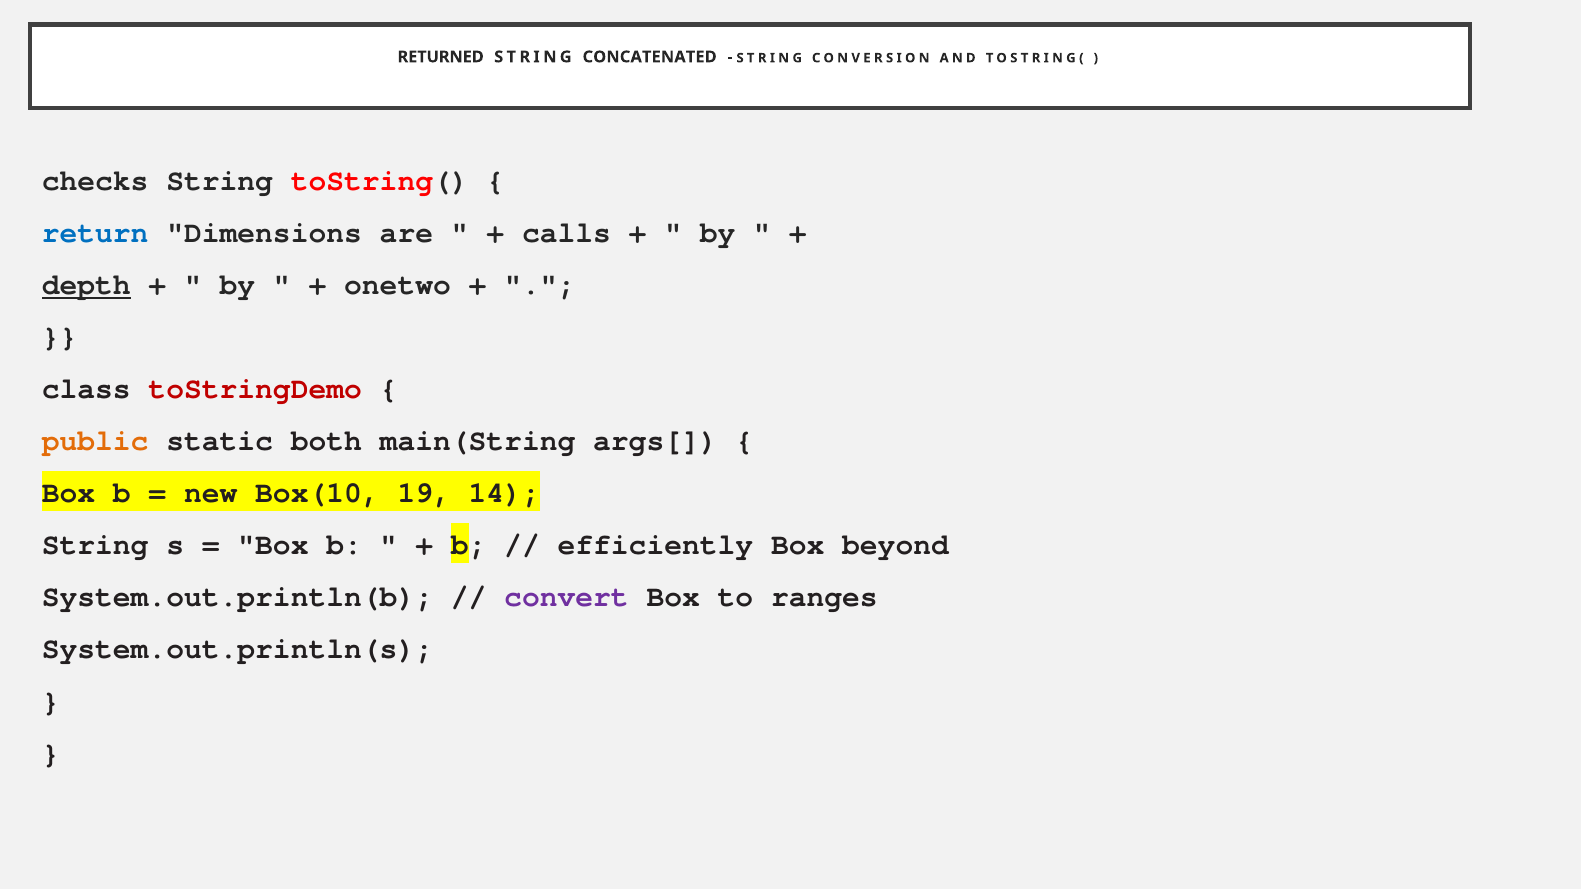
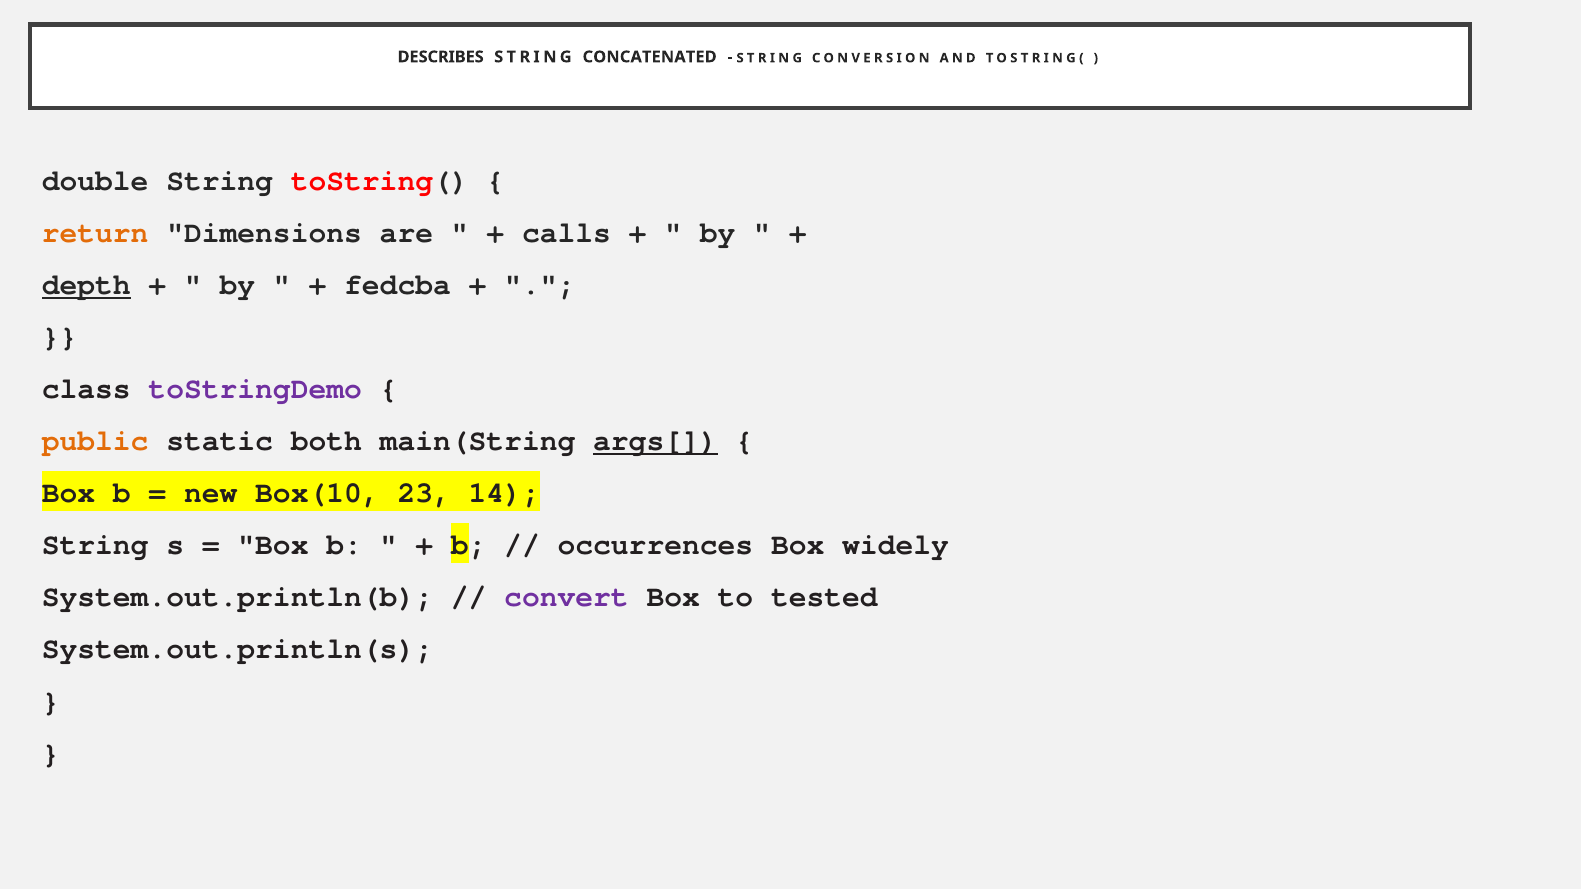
RETURNED: RETURNED -> DESCRIBES (441, 57)
checks: checks -> double (95, 181)
return colour: blue -> orange (95, 233)
onetwo: onetwo -> fedcba (398, 285)
toStringDemo colour: red -> purple (255, 389)
args[ underline: none -> present (655, 441)
19: 19 -> 23 (424, 493)
efficiently: efficiently -> occurrences (655, 545)
beyond: beyond -> widely (896, 545)
ranges: ranges -> tested (824, 597)
